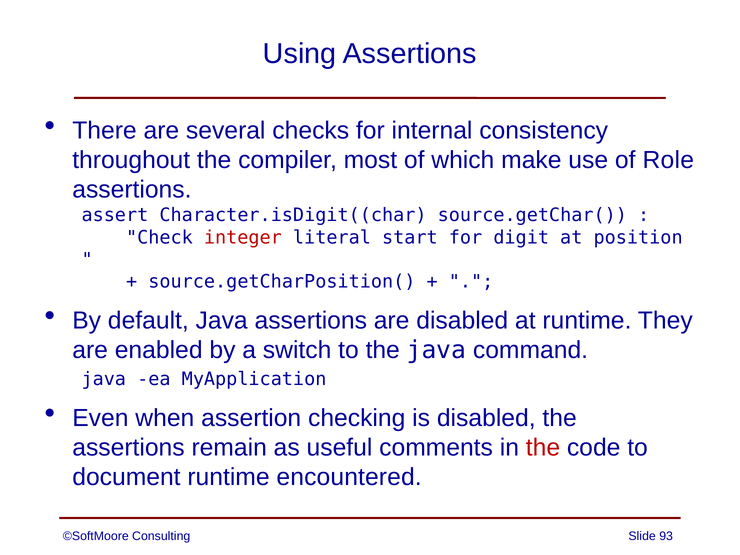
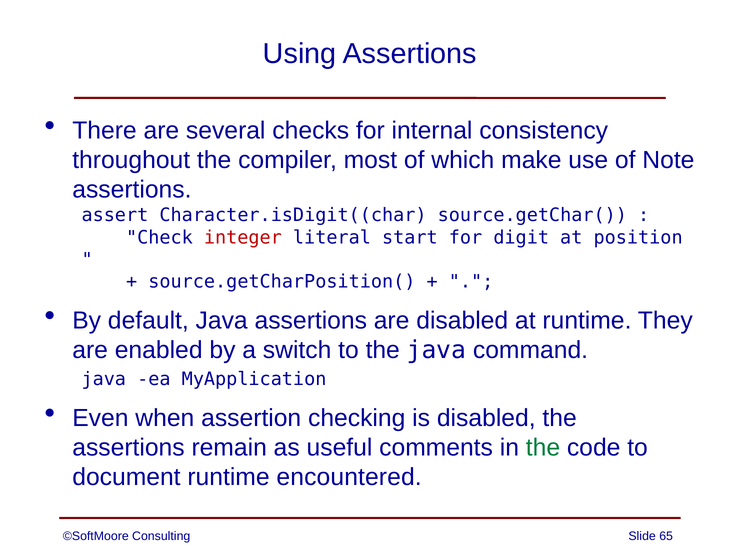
Role: Role -> Note (668, 160)
the colour: red -> green (543, 448)
93: 93 -> 65 (666, 536)
